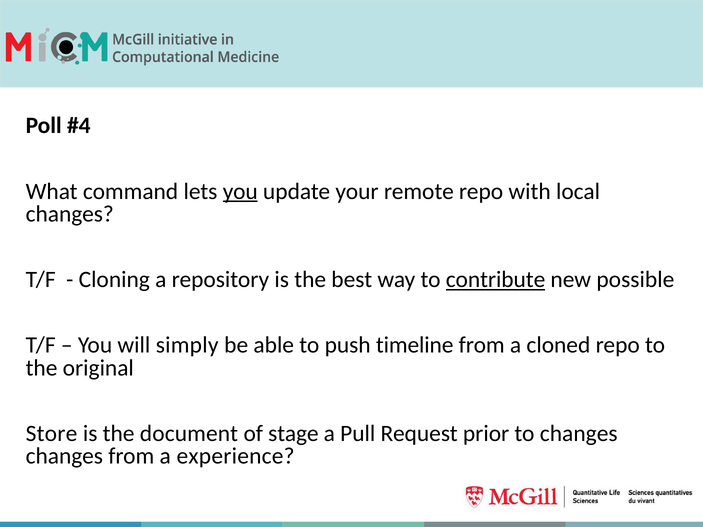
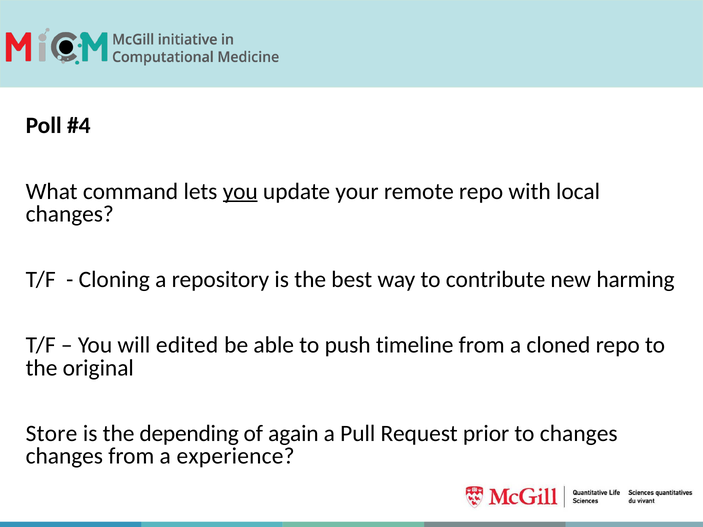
contribute underline: present -> none (496, 280)
possible: possible -> harming (635, 280)
simply: simply -> edited (187, 345)
document: document -> depending (189, 434)
stage: stage -> again (293, 434)
